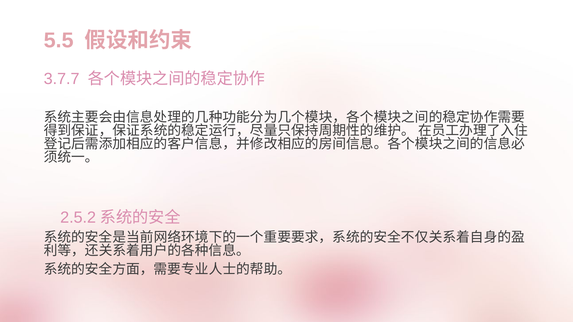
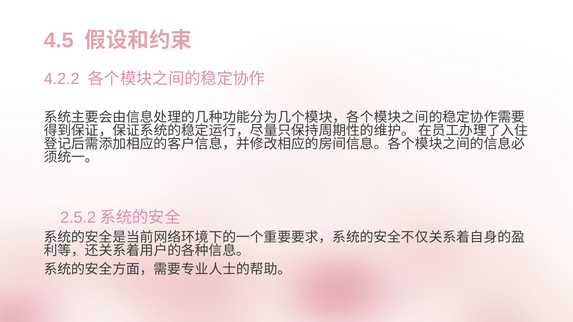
5.5: 5.5 -> 4.5 (59, 40)
3.7.7: 3.7.7 -> 4.2.2 (62, 79)
